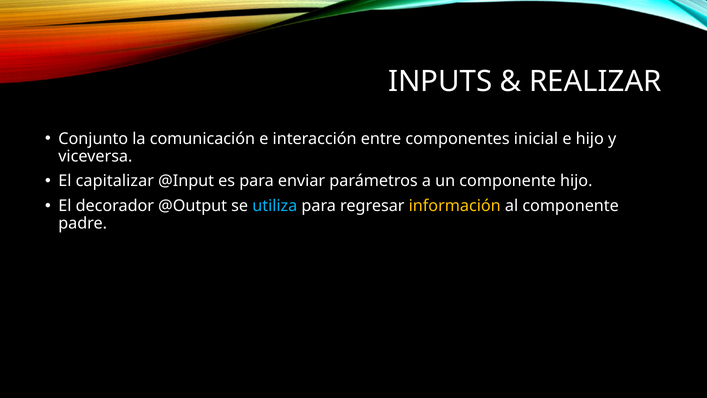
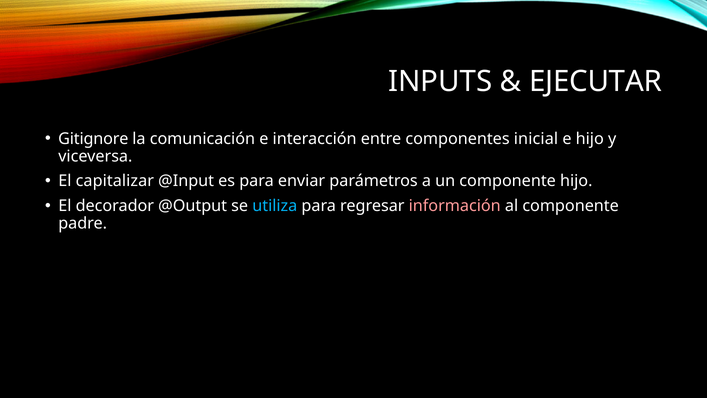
REALIZAR: REALIZAR -> EJECUTAR (596, 82)
Conjunto: Conjunto -> Gitignore (93, 139)
información colour: yellow -> pink (455, 206)
